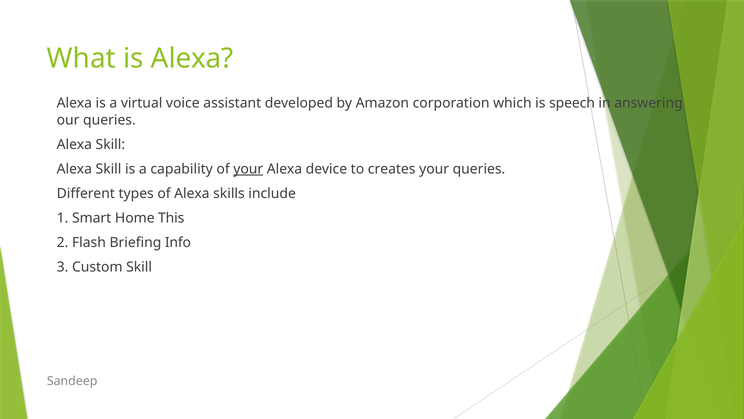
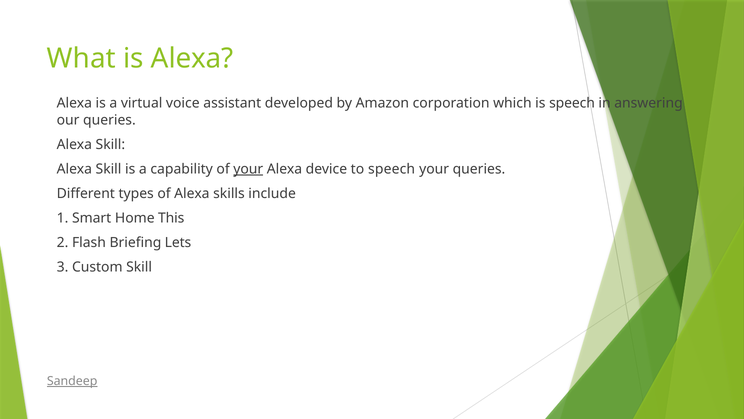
to creates: creates -> speech (392, 169)
Info: Info -> Lets (178, 242)
Sandeep underline: none -> present (72, 381)
